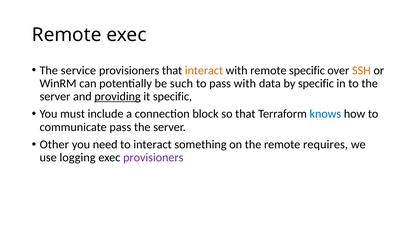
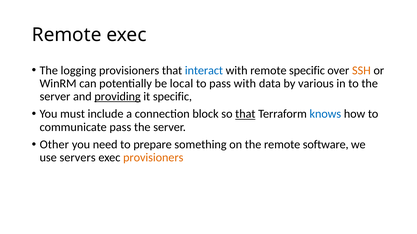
service: service -> logging (78, 71)
interact colour: orange -> blue (204, 71)
such: such -> local (182, 84)
by specific: specific -> various (316, 84)
that underline: none -> present (245, 114)
to interact: interact -> prepare (153, 145)
requires: requires -> software (326, 145)
logging: logging -> servers (78, 158)
provisioners colour: purple -> orange (153, 158)
